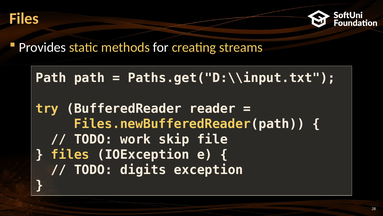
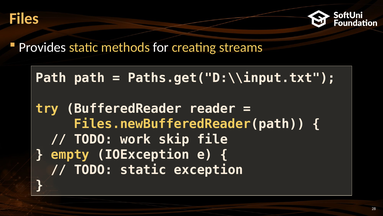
files: files -> empty (70, 154)
TODO digits: digits -> static (143, 170)
